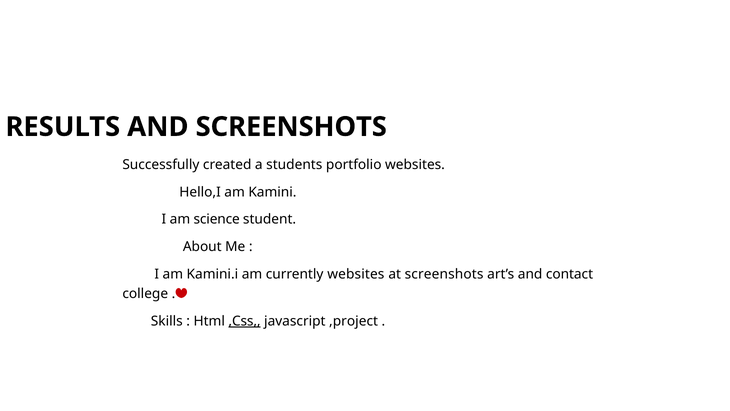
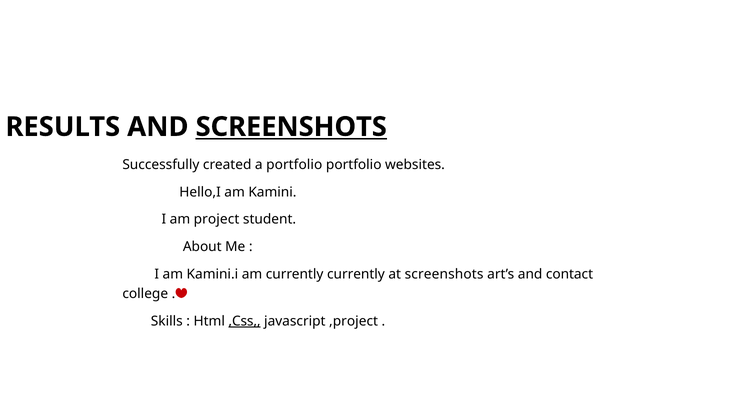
SCREENSHOTS underline: none -> present (291, 127)
a students: students -> portfolio (294, 165)
science: science -> project (217, 219)
currently websites: websites -> currently (356, 274)
